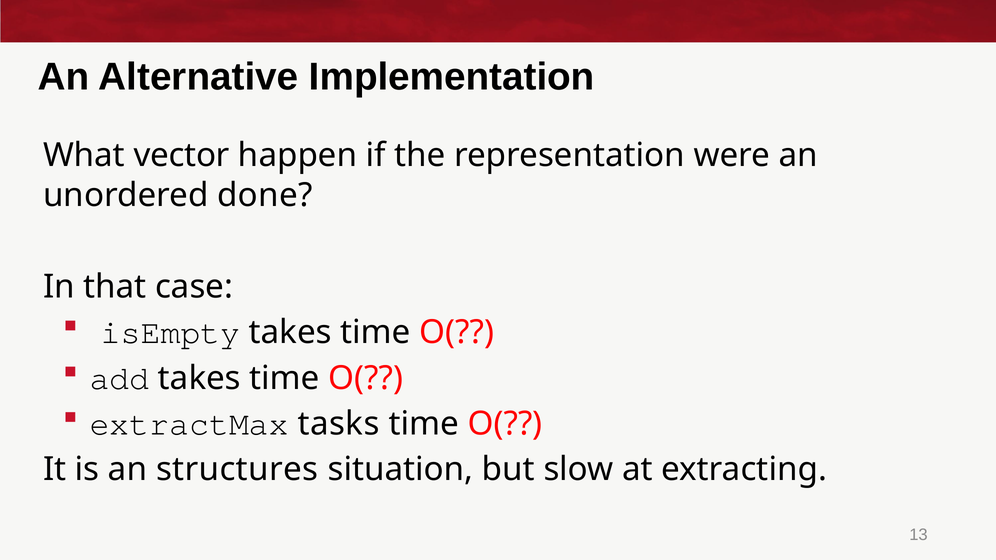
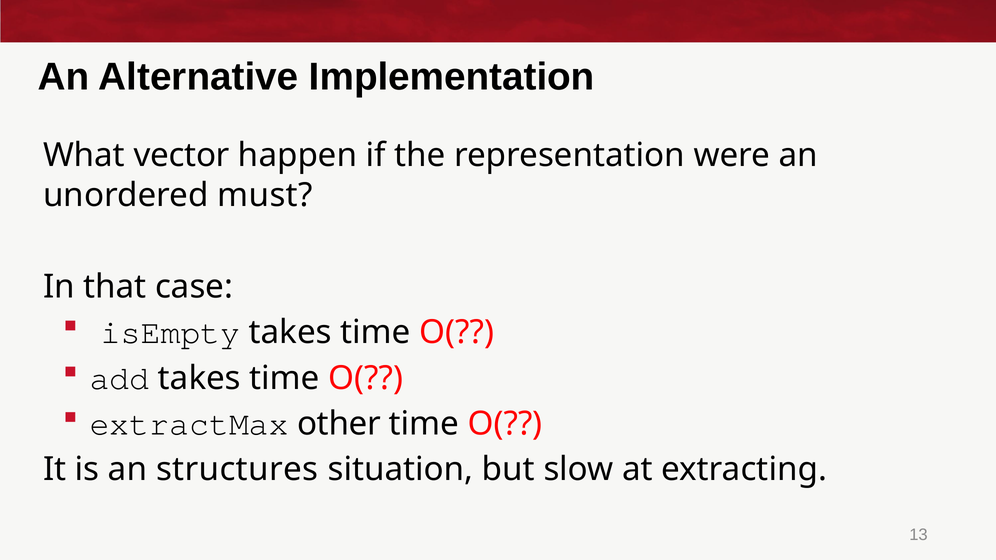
done: done -> must (265, 195)
tasks: tasks -> other (339, 424)
